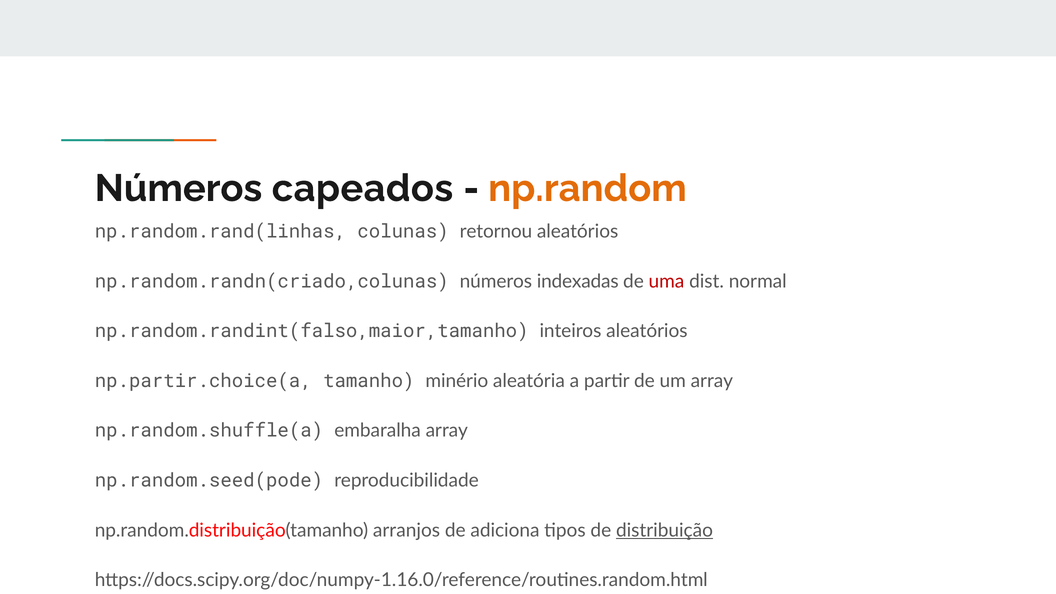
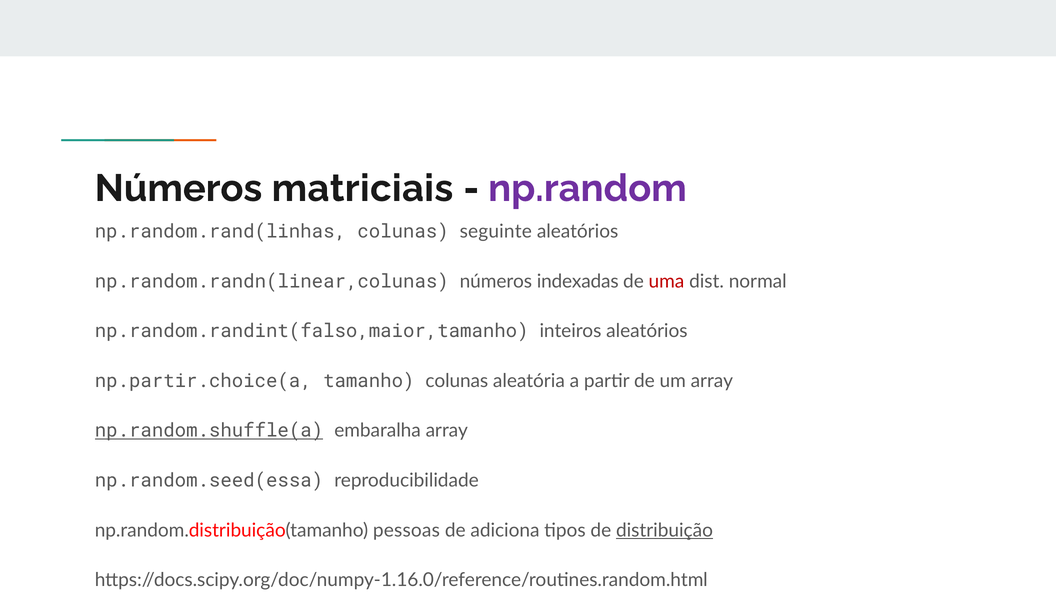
capeados: capeados -> matriciais (362, 188)
np.random colour: orange -> purple (587, 188)
retornou: retornou -> seguinte (496, 232)
np.random.randn(criado,colunas: np.random.randn(criado,colunas -> np.random.randn(linear,colunas (272, 281)
tamanho minério: minério -> colunas (457, 381)
np.random.shuffle(a underline: none -> present (209, 431)
np.random.seed(pode: np.random.seed(pode -> np.random.seed(essa (209, 480)
arranjos: arranjos -> pessoas (406, 530)
